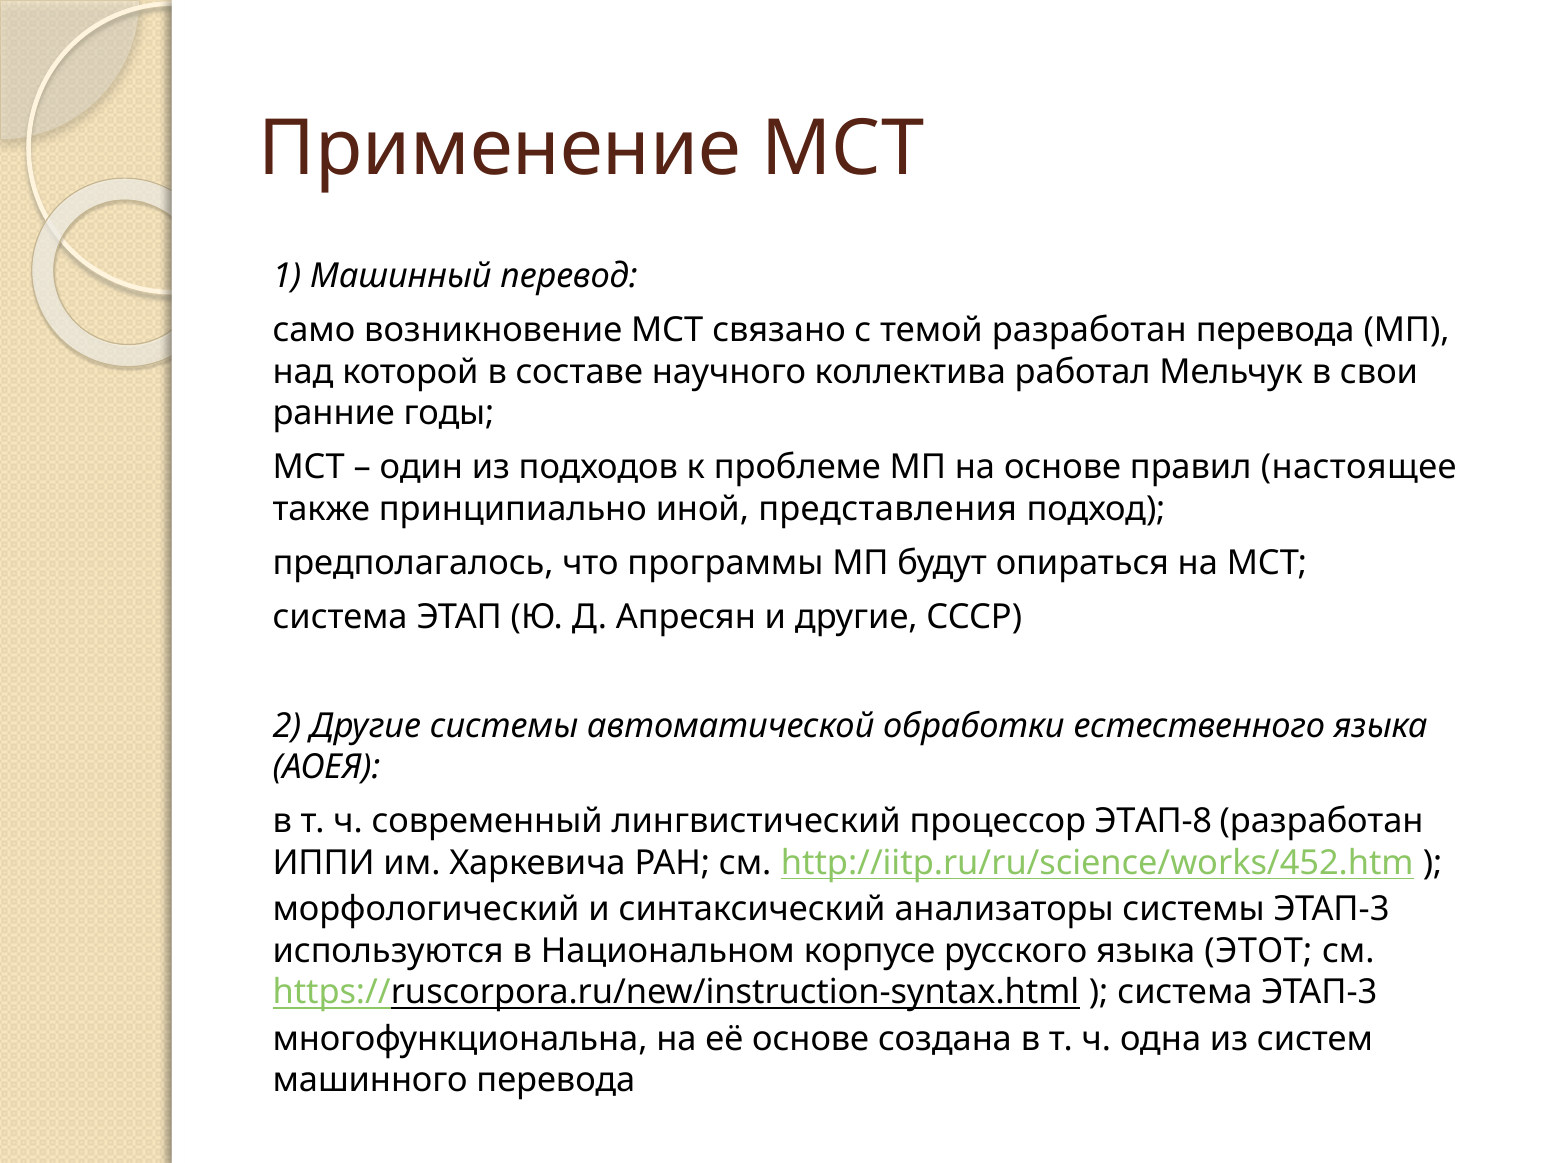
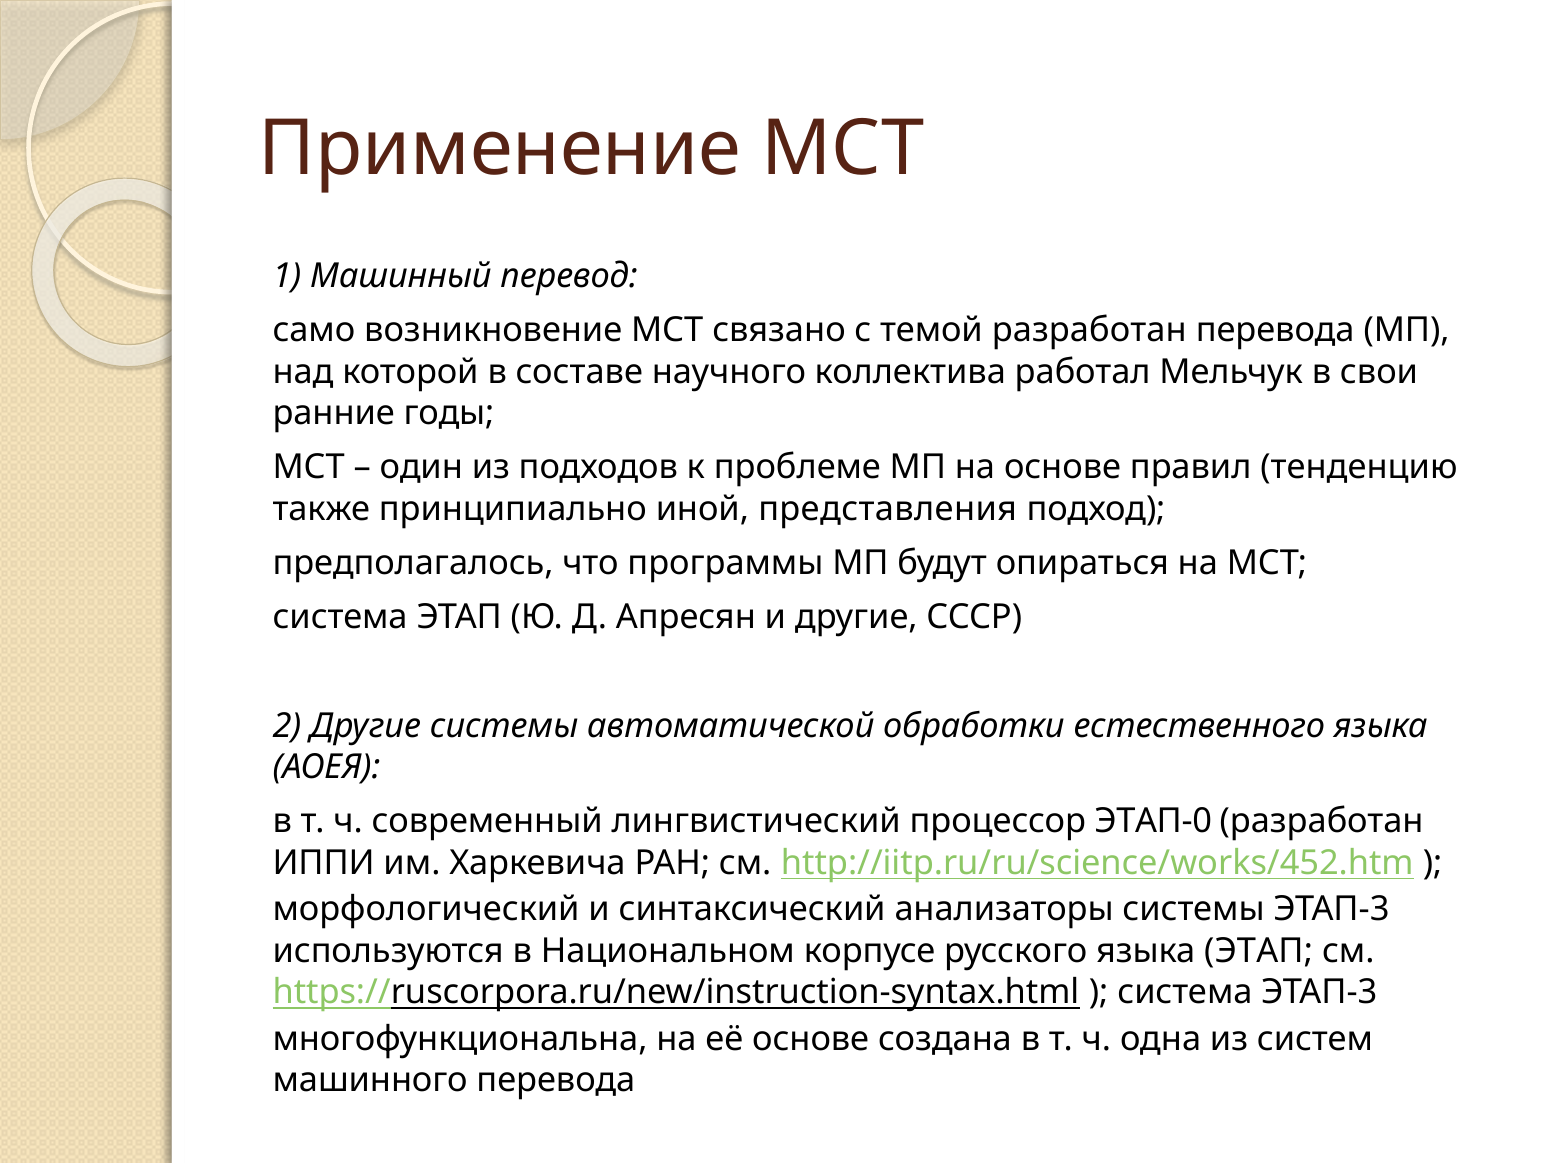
настоящее: настоящее -> тенденцию (1359, 467)
ЭТАП-8: ЭТАП-8 -> ЭТАП-0 (1153, 821)
языка ЭТОТ: ЭТОТ -> ЭТАП (1259, 950)
